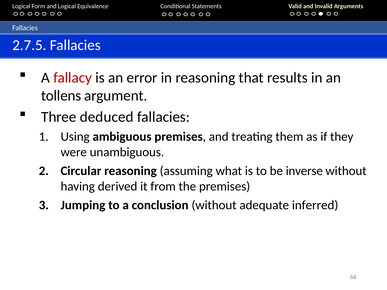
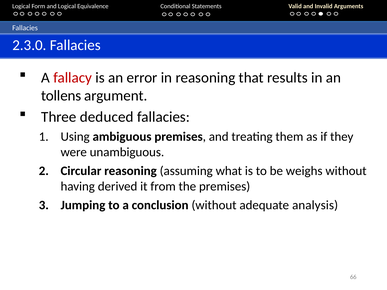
2.7.5: 2.7.5 -> 2.3.0 (29, 45)
inverse: inverse -> weighs (304, 171)
inferred: inferred -> analysis (315, 205)
